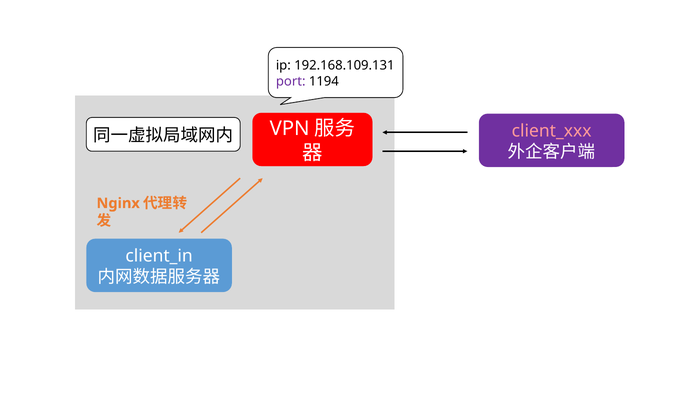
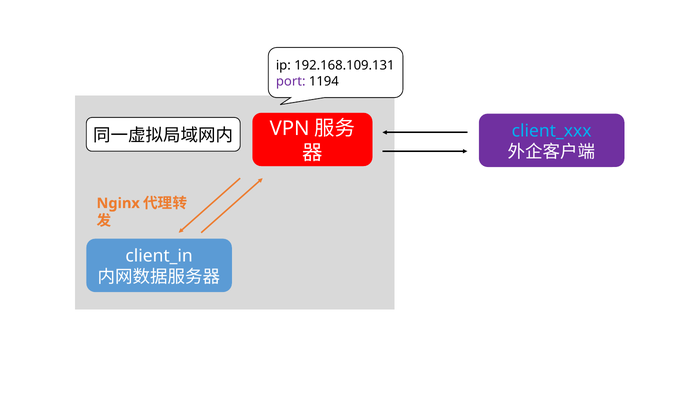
client_xxx colour: pink -> light blue (552, 131)
